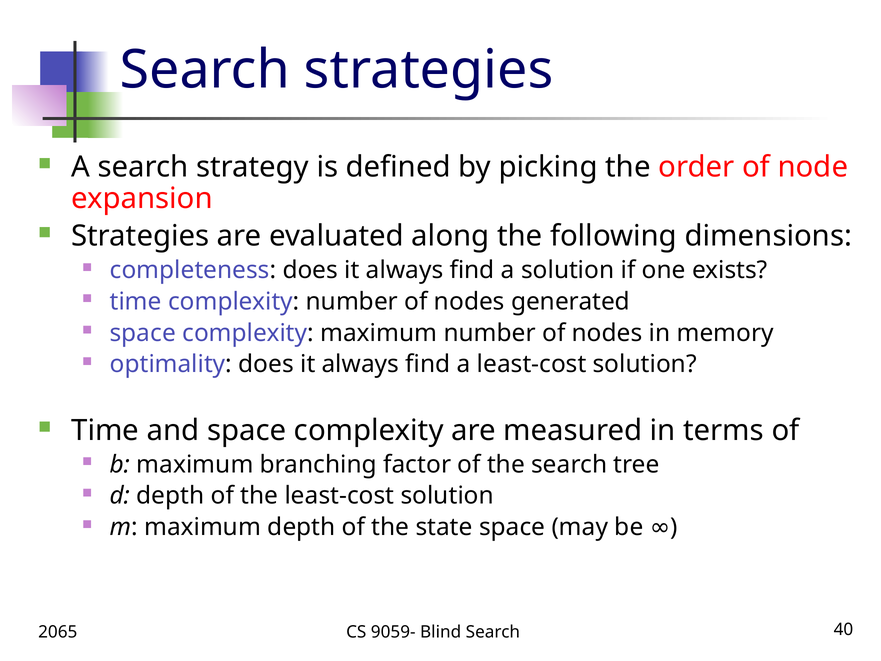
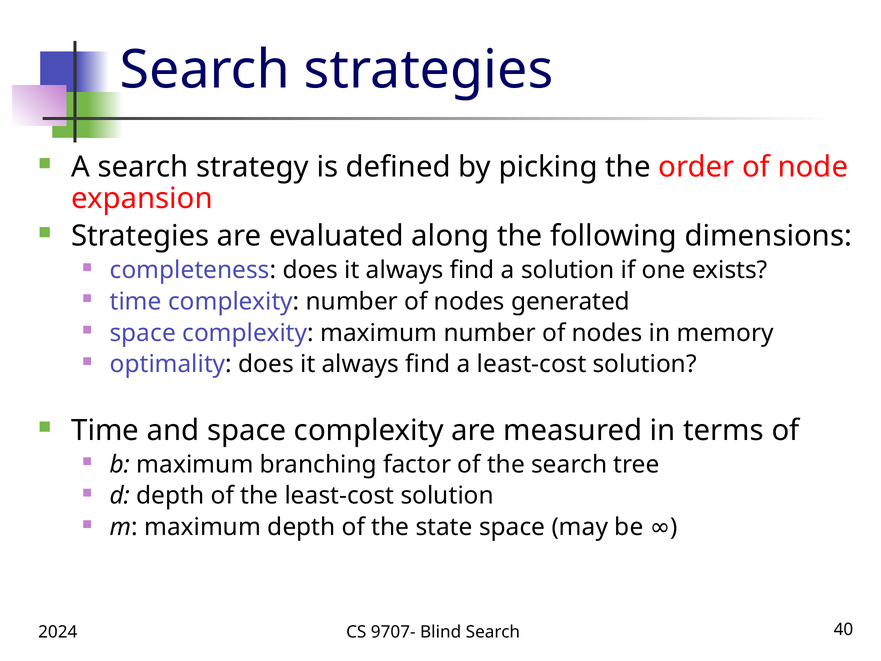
2065: 2065 -> 2024 (58, 632)
9059-: 9059- -> 9707- (393, 632)
